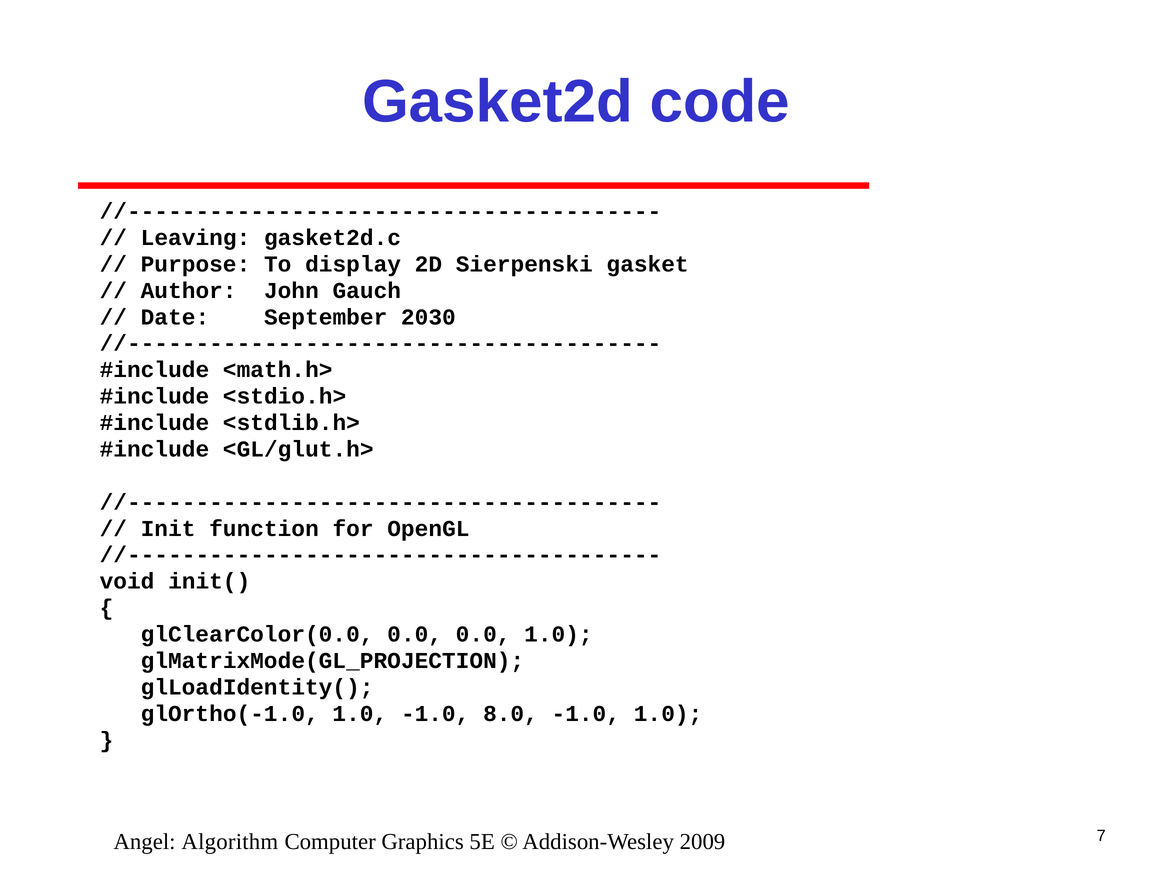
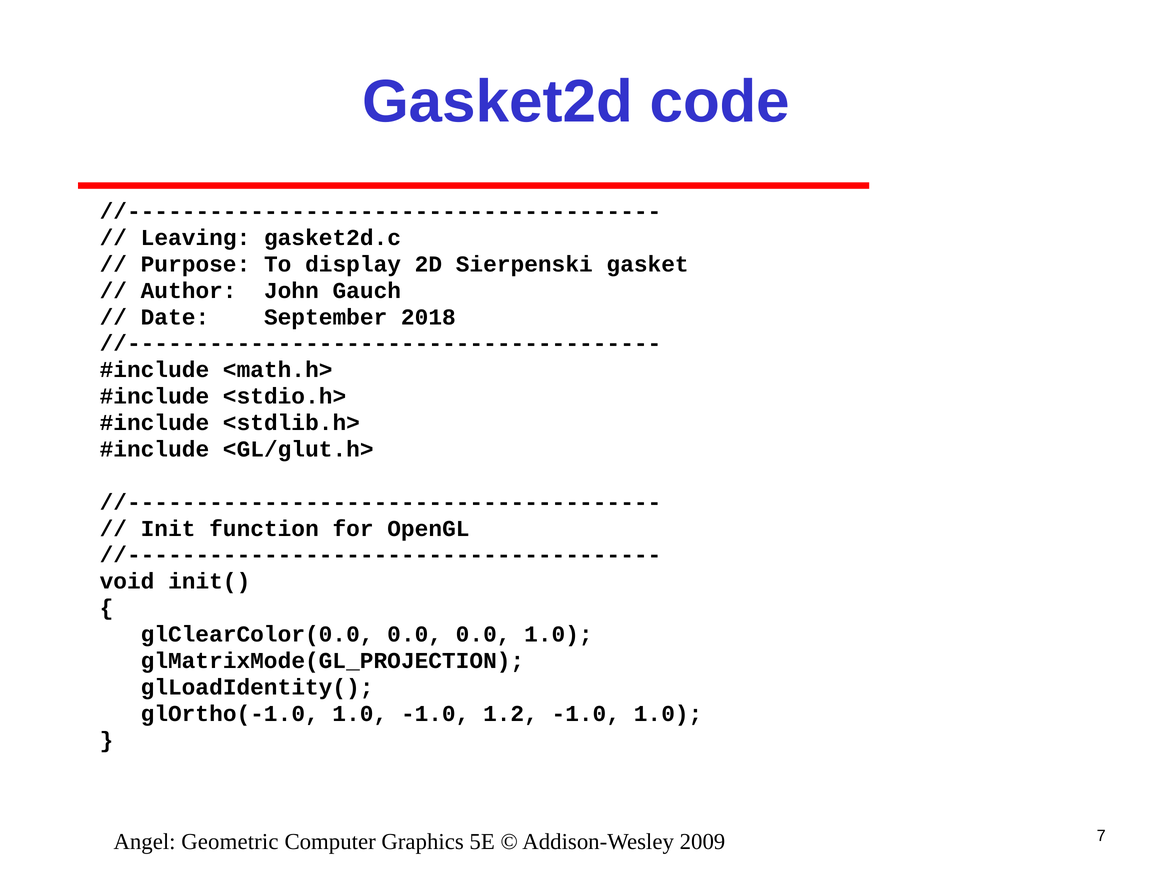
2030: 2030 -> 2018 (428, 317)
8.0: 8.0 -> 1.2 (510, 714)
Algorithm: Algorithm -> Geometric (230, 842)
